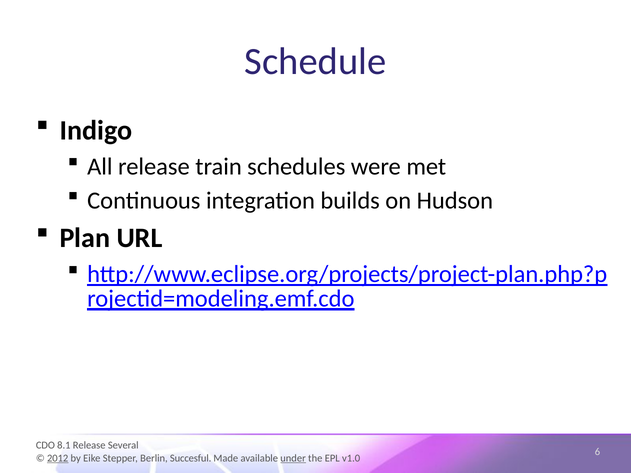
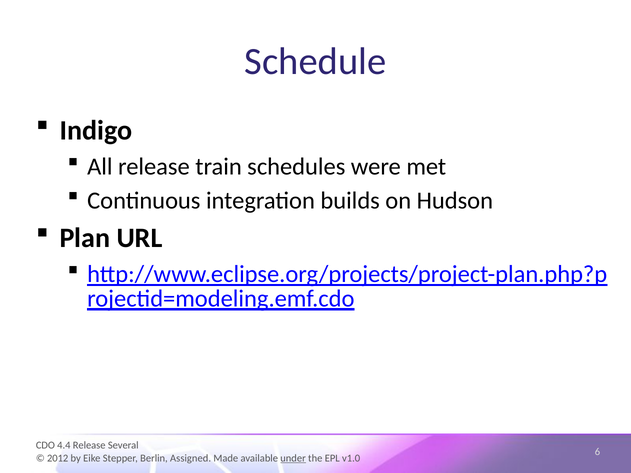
8.1: 8.1 -> 4.4 (64, 446)
2012 underline: present -> none (58, 458)
Succesful: Succesful -> Assigned (191, 458)
